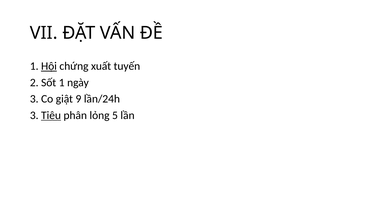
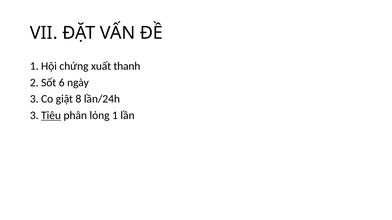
Hội underline: present -> none (49, 66)
tuyến: tuyến -> thanh (127, 66)
Sốt 1: 1 -> 6 (62, 83)
9: 9 -> 8 (78, 99)
lỏng 5: 5 -> 1 (115, 116)
